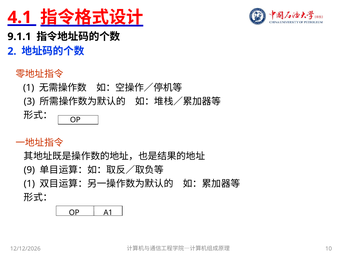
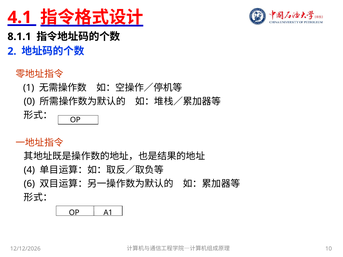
9.1.1: 9.1.1 -> 8.1.1 (19, 37)
3: 3 -> 0 (29, 102)
9: 9 -> 4 (29, 170)
1: 1 -> 6 (29, 184)
